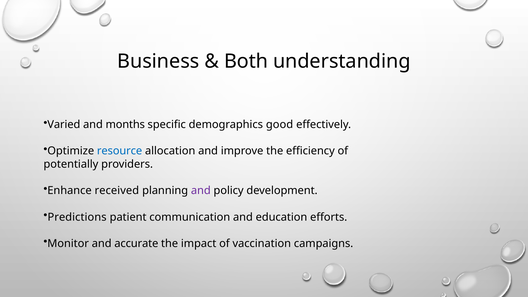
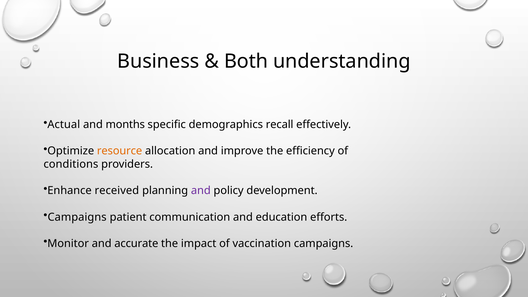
Varied: Varied -> Actual (64, 125)
good: good -> recall (280, 125)
resource colour: blue -> orange (120, 151)
potentially: potentially -> conditions (71, 164)
Predictions: Predictions -> Campaigns (77, 217)
